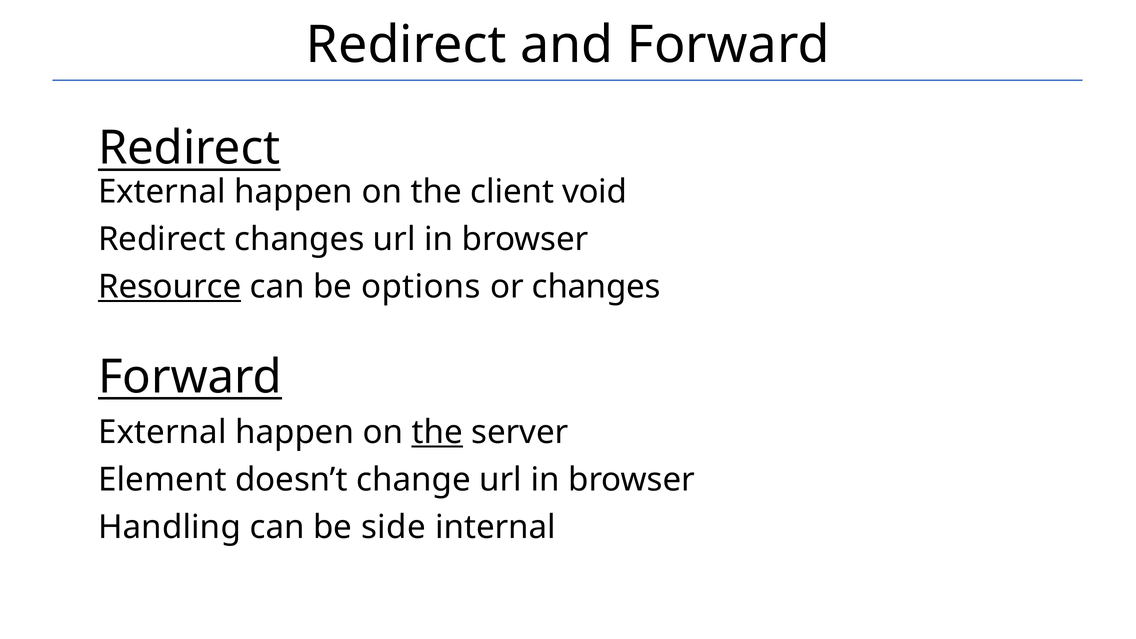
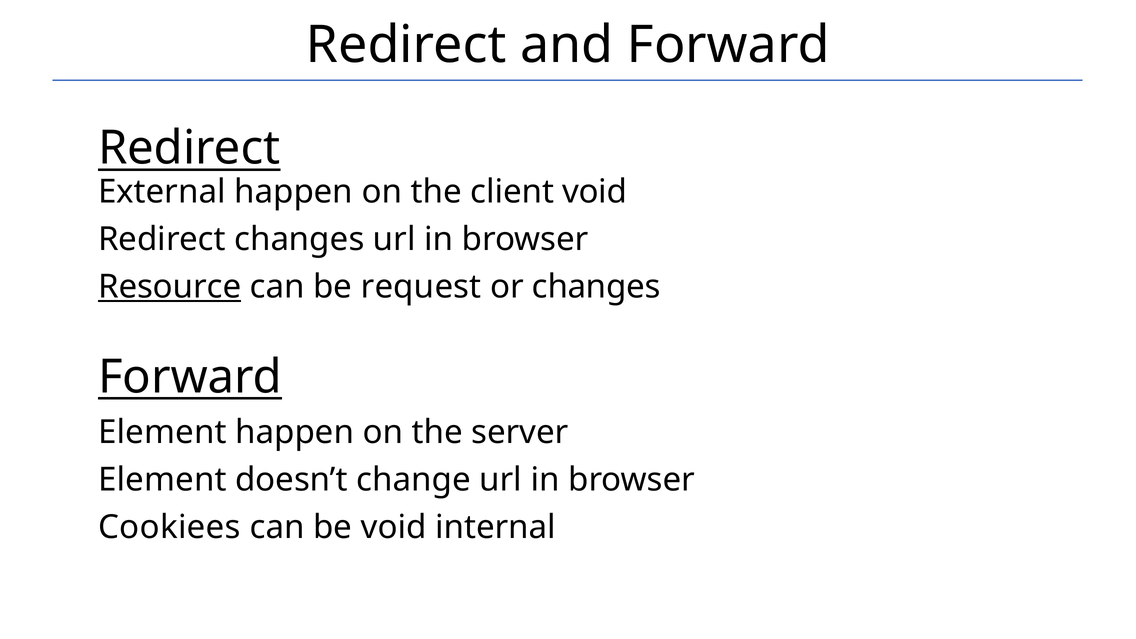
options: options -> request (421, 287)
External: External -> Element (162, 432)
the underline: present -> none (437, 432)
Handling: Handling -> Cookiees (169, 527)
be side: side -> void (394, 527)
